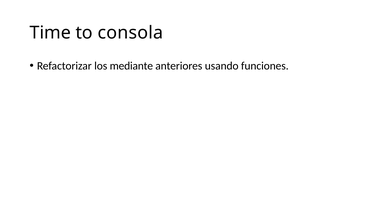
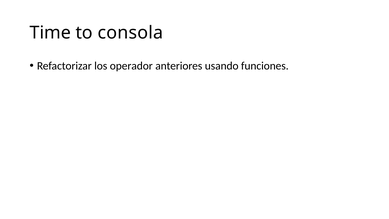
mediante: mediante -> operador (131, 66)
